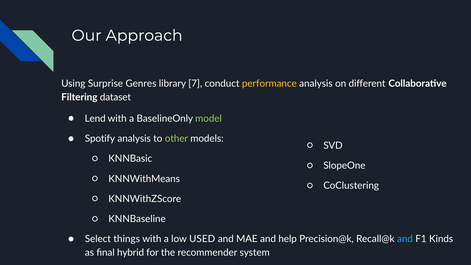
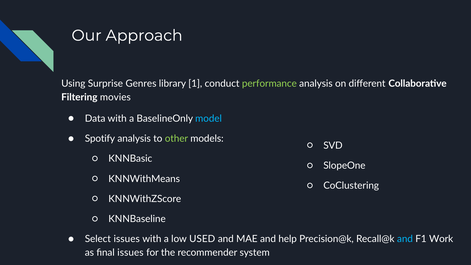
7: 7 -> 1 (195, 84)
performance colour: yellow -> light green (269, 84)
dataset: dataset -> movies (115, 97)
Lend: Lend -> Data (95, 119)
model colour: light green -> light blue (209, 119)
Select things: things -> issues (127, 239)
Kinds: Kinds -> Work (441, 239)
final hybrid: hybrid -> issues (130, 253)
